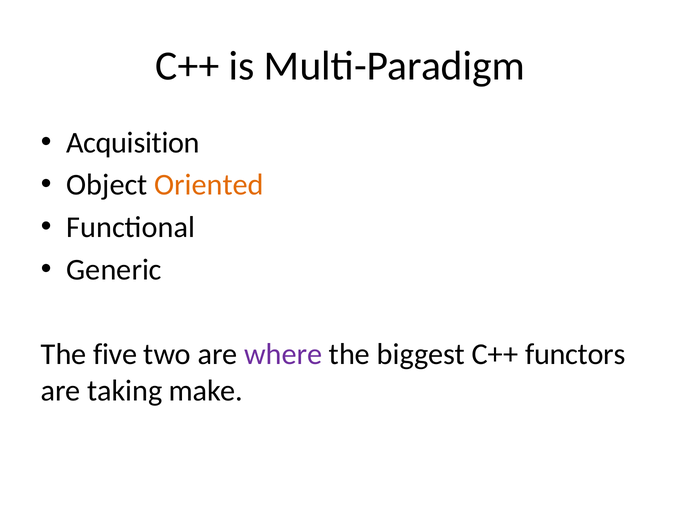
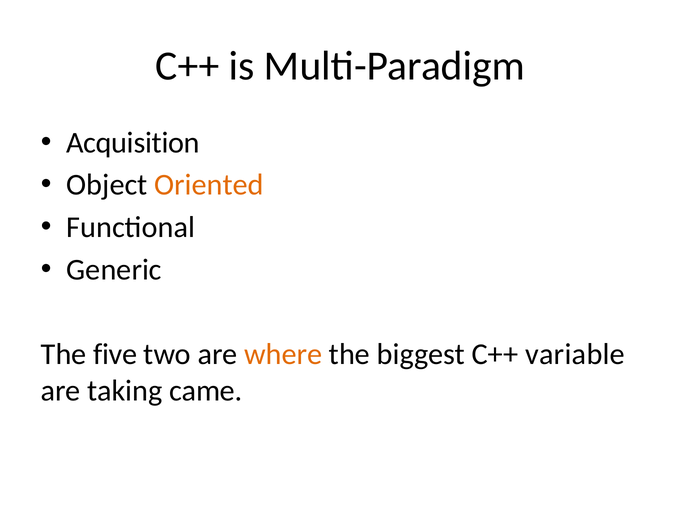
where colour: purple -> orange (283, 355)
functors: functors -> variable (575, 355)
make: make -> came (206, 391)
